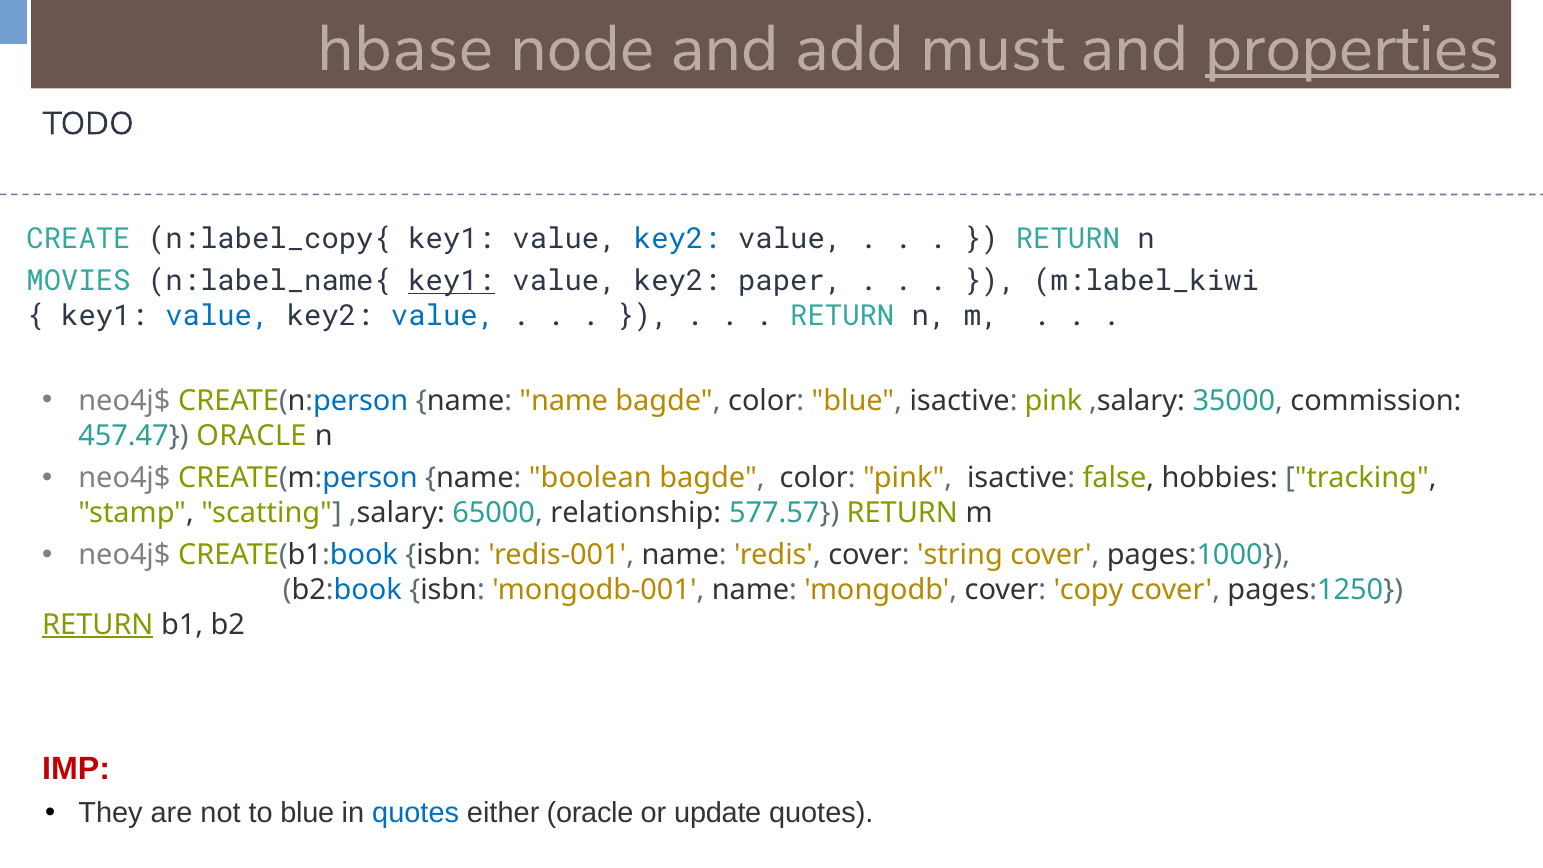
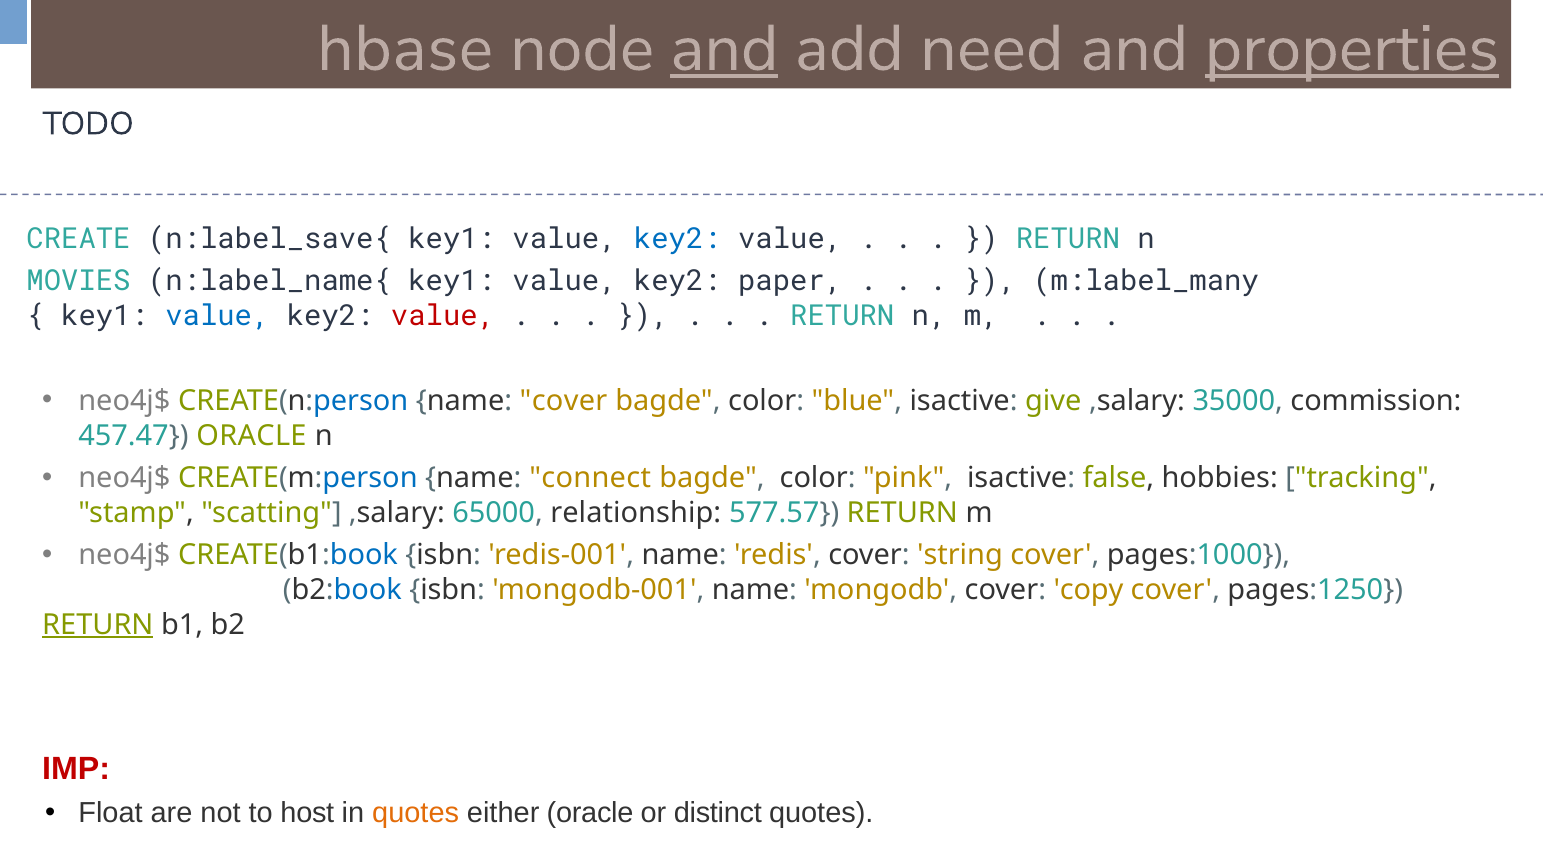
and underline: none -> present (724, 49)
must: must -> need (992, 49)
n:label_copy{: n:label_copy{ -> n:label_save{ (269, 239)
key1 underline: present -> none (452, 281)
m:label_kiwi: m:label_kiwi -> m:label_many (1146, 281)
value colour: blue -> red (443, 316)
name name: name -> cover (564, 401)
isactive pink: pink -> give (1053, 401)
boolean: boolean -> connect (590, 478)
They: They -> Float (111, 813)
to blue: blue -> host (307, 813)
quotes colour: blue -> orange (416, 813)
update: update -> distinct (718, 813)
